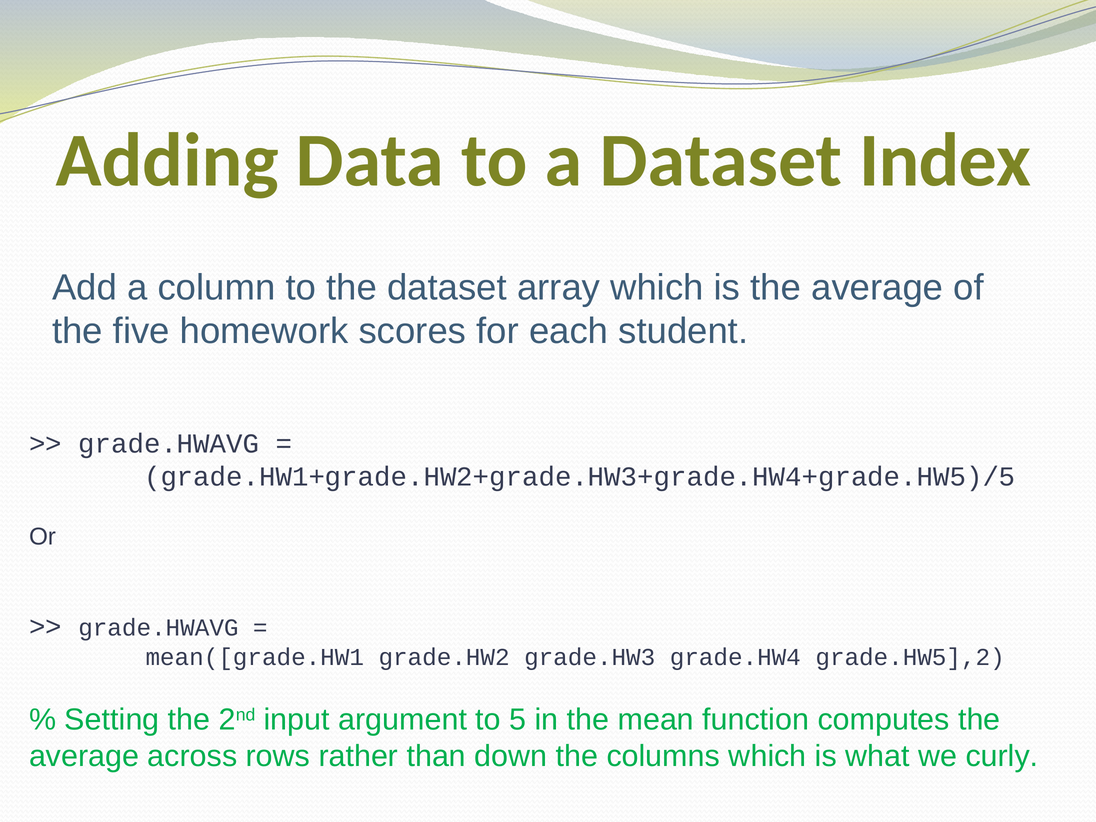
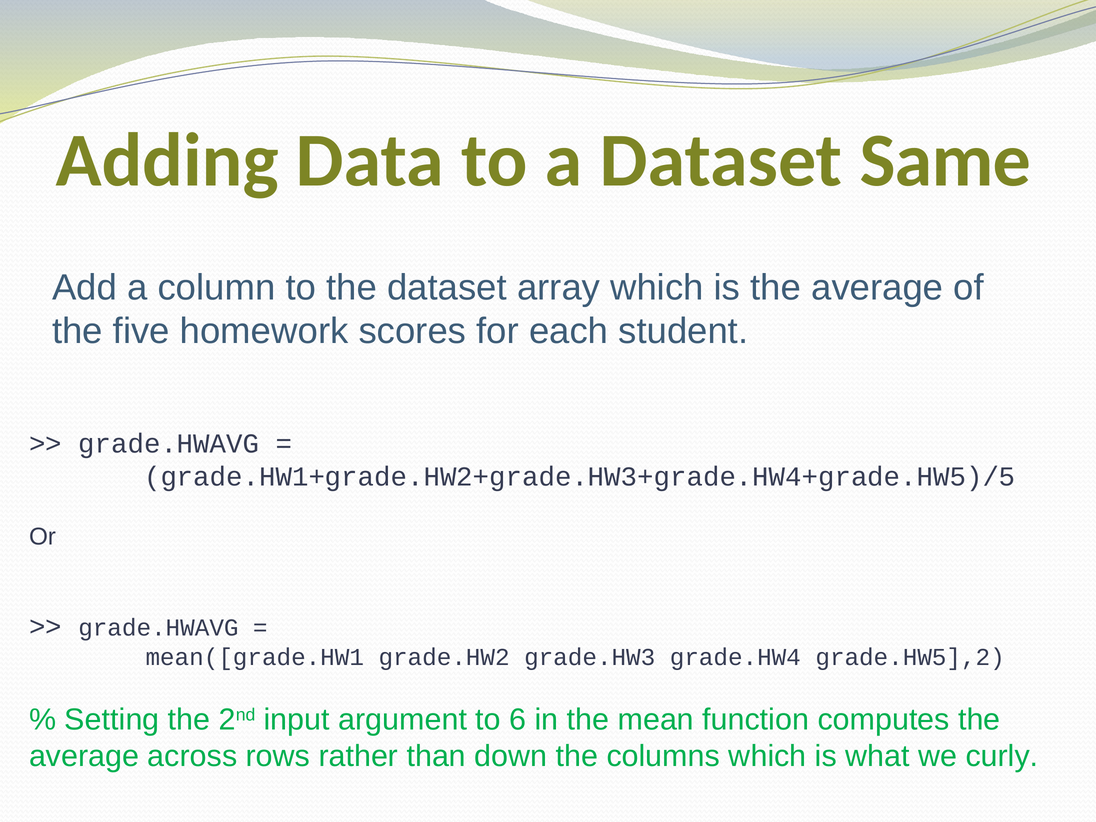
Index: Index -> Same (945, 161)
5: 5 -> 6 (518, 720)
